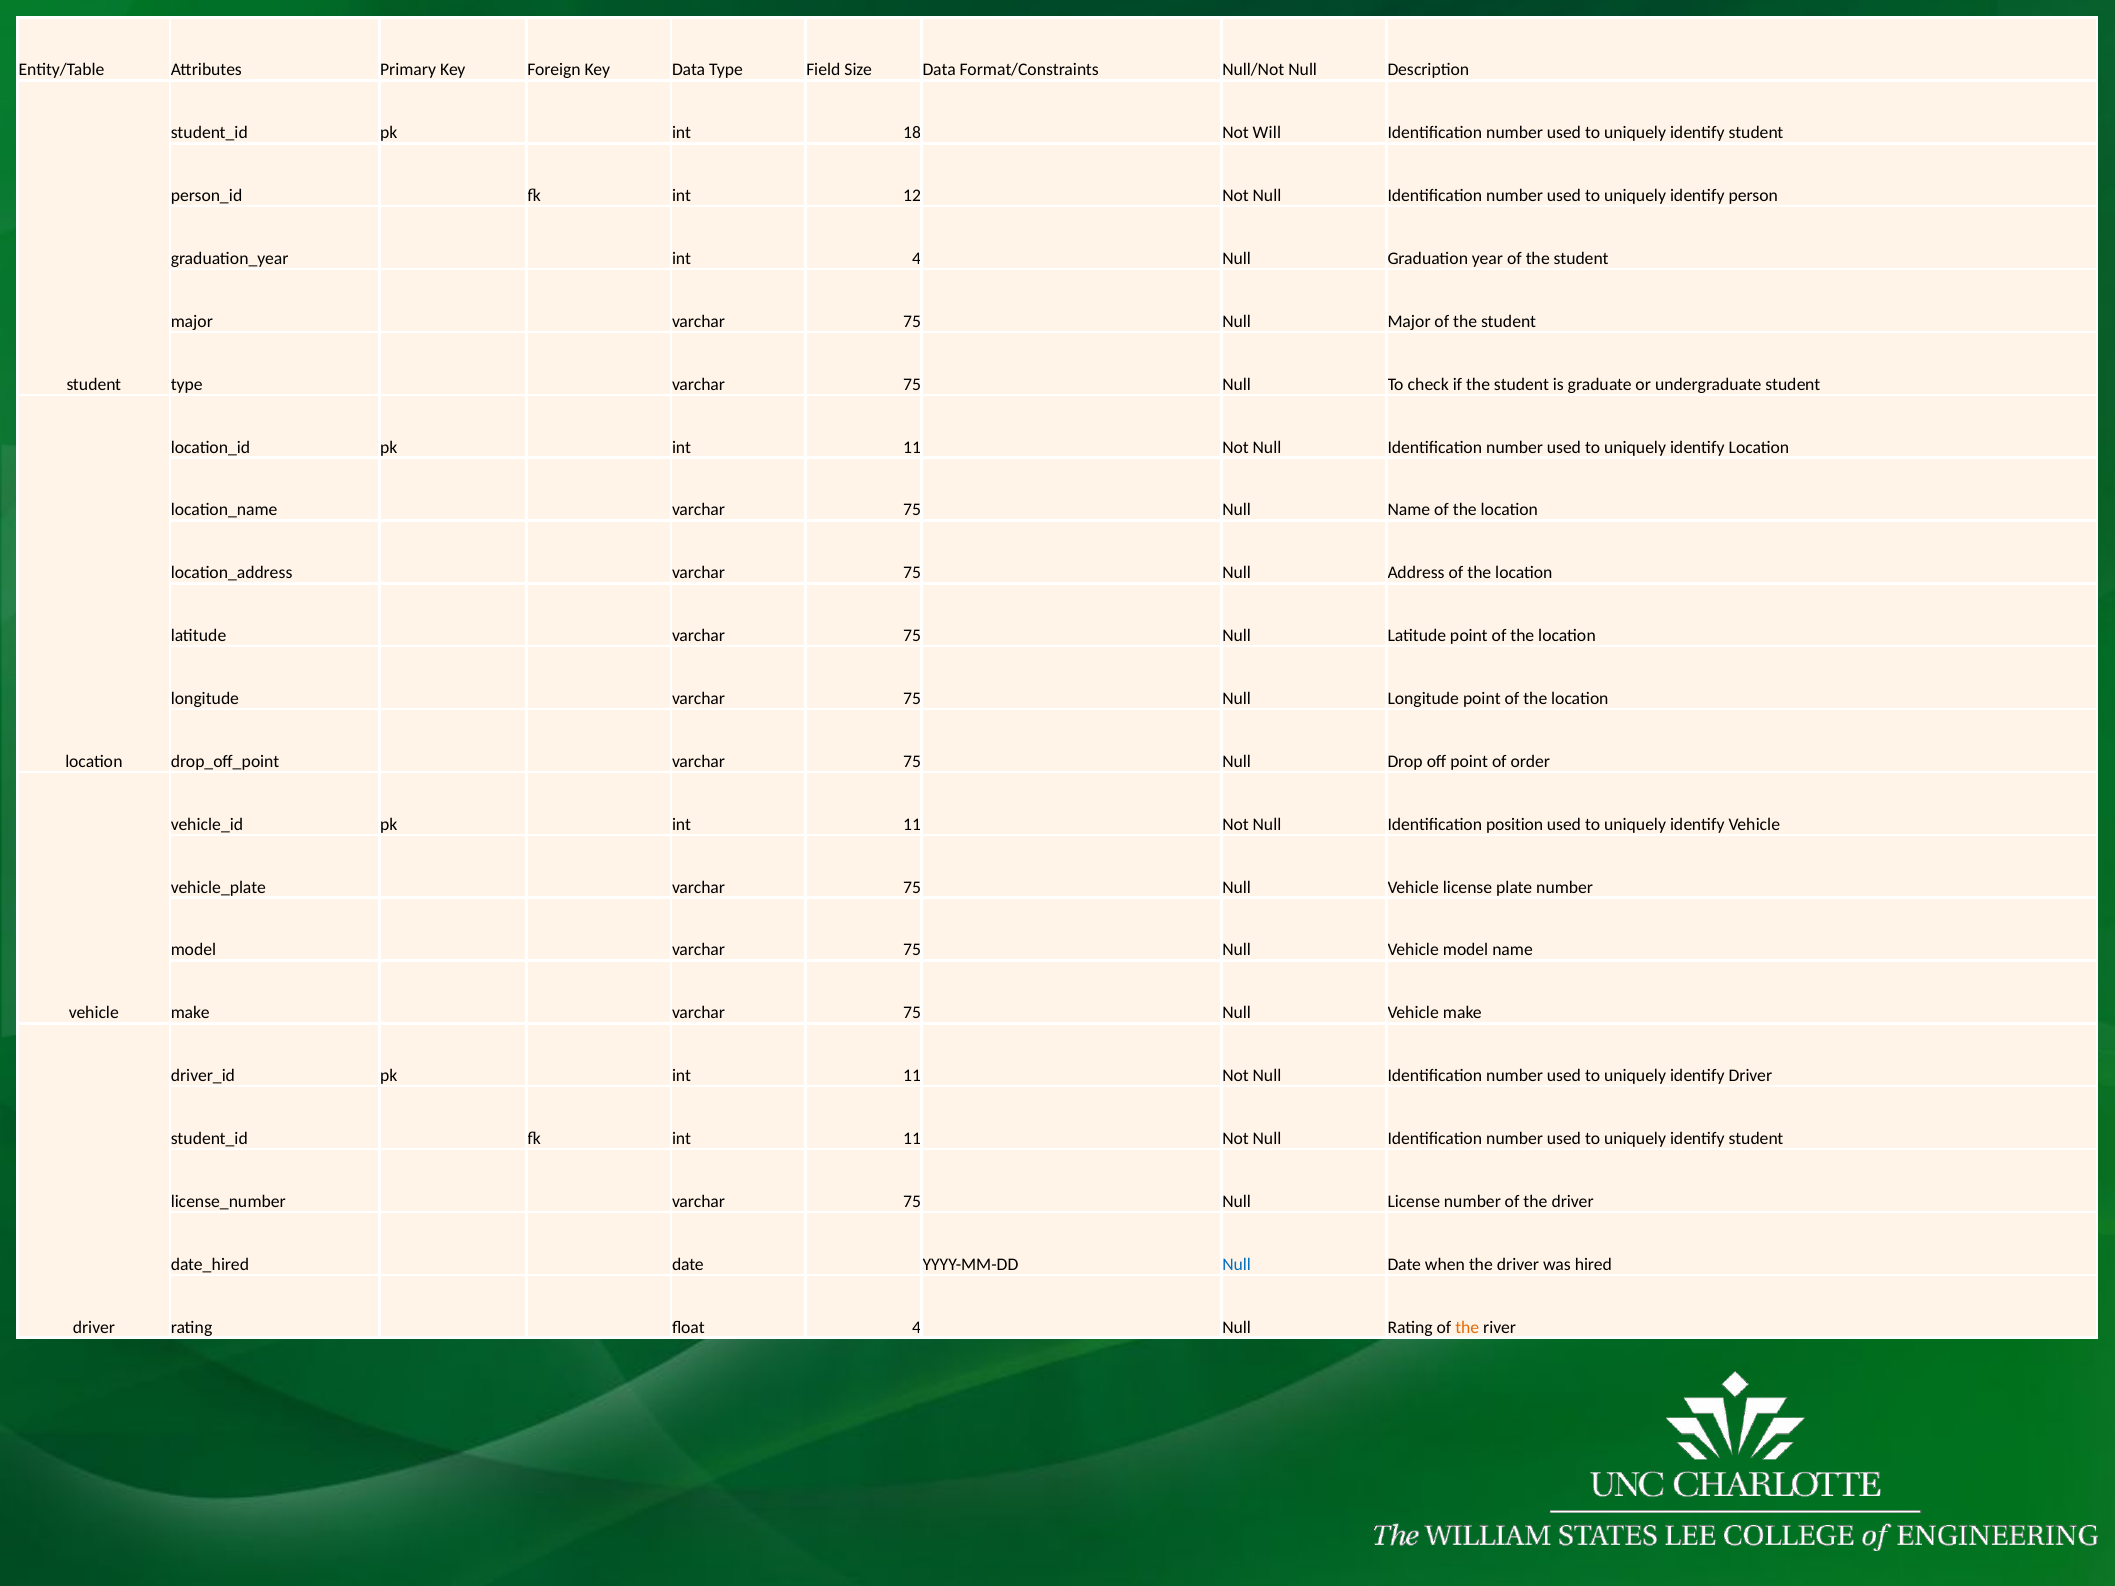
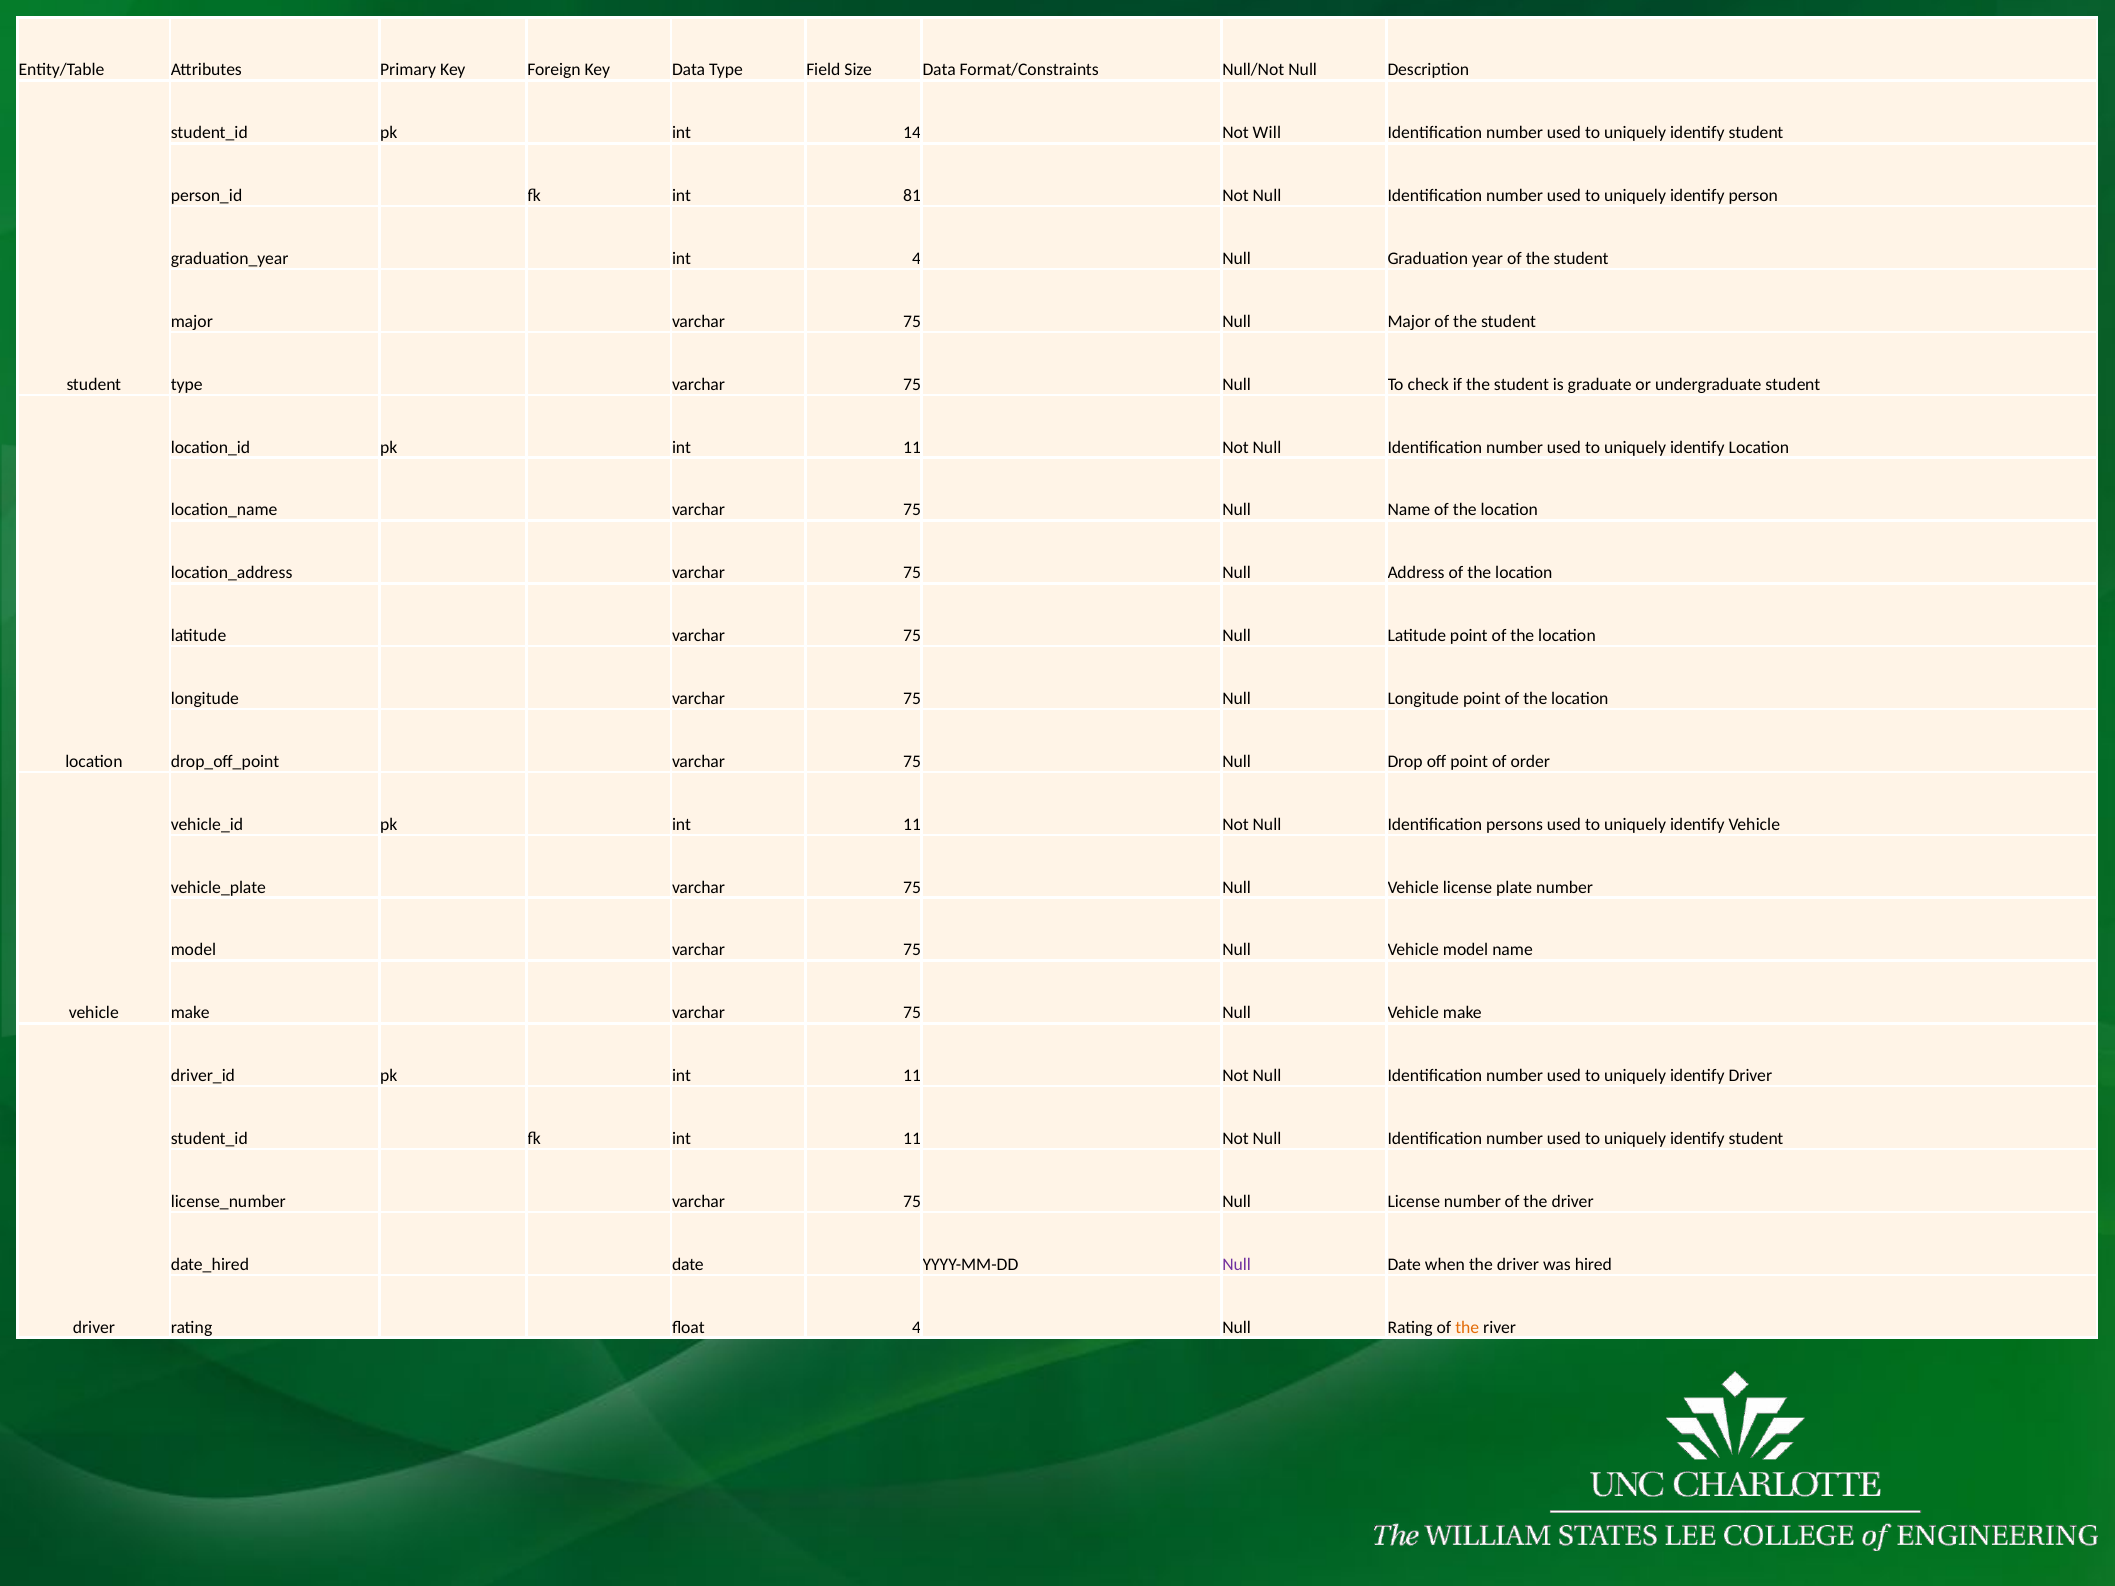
18: 18 -> 14 (912, 133)
12: 12 -> 81 (912, 196)
position: position -> persons (1514, 825)
Null colour: blue -> purple (1237, 1265)
